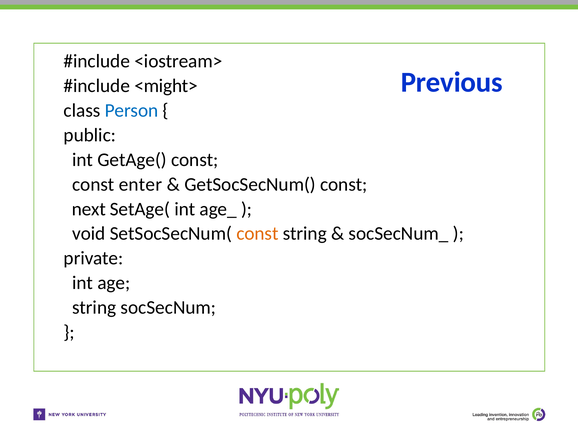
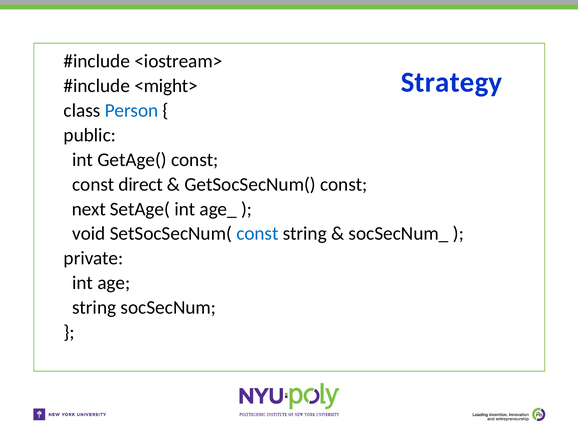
Previous: Previous -> Strategy (452, 82)
enter: enter -> direct (141, 185)
const colour: orange -> blue (257, 234)
